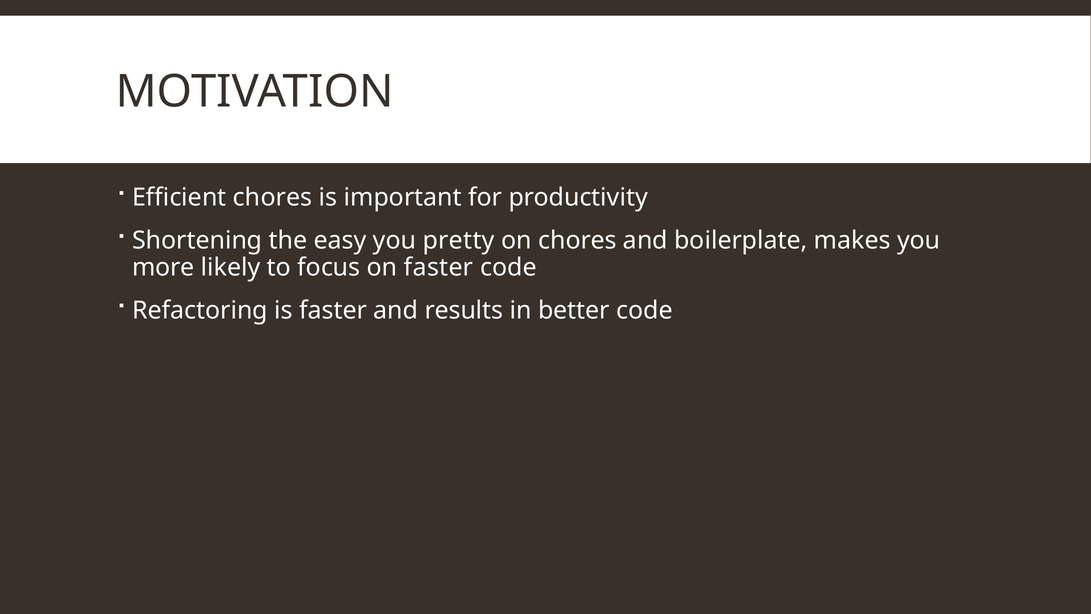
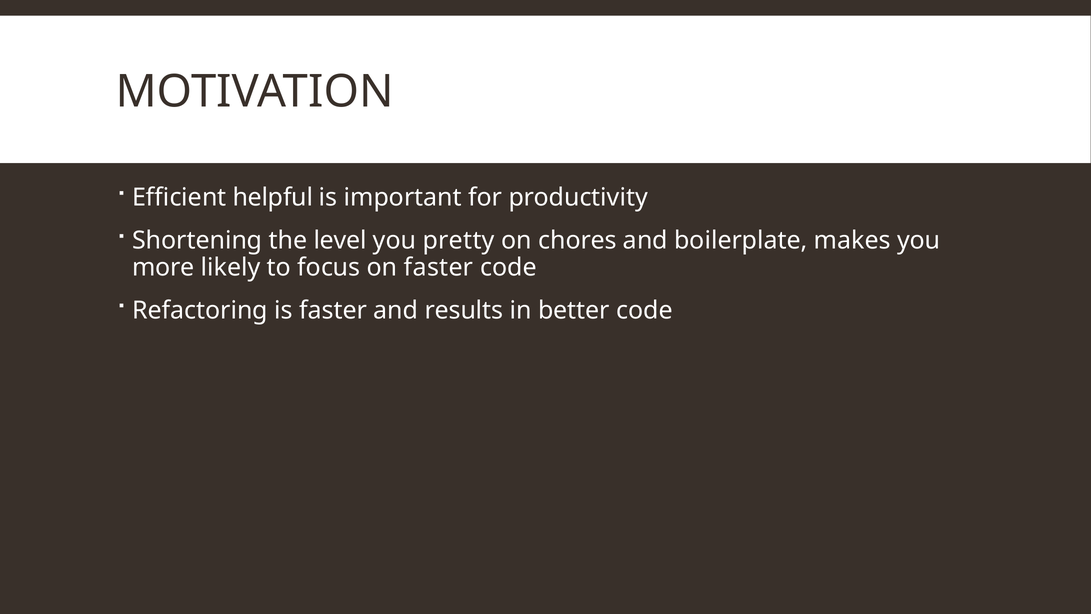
Efficient chores: chores -> helpful (273, 197)
easy: easy -> level (340, 240)
